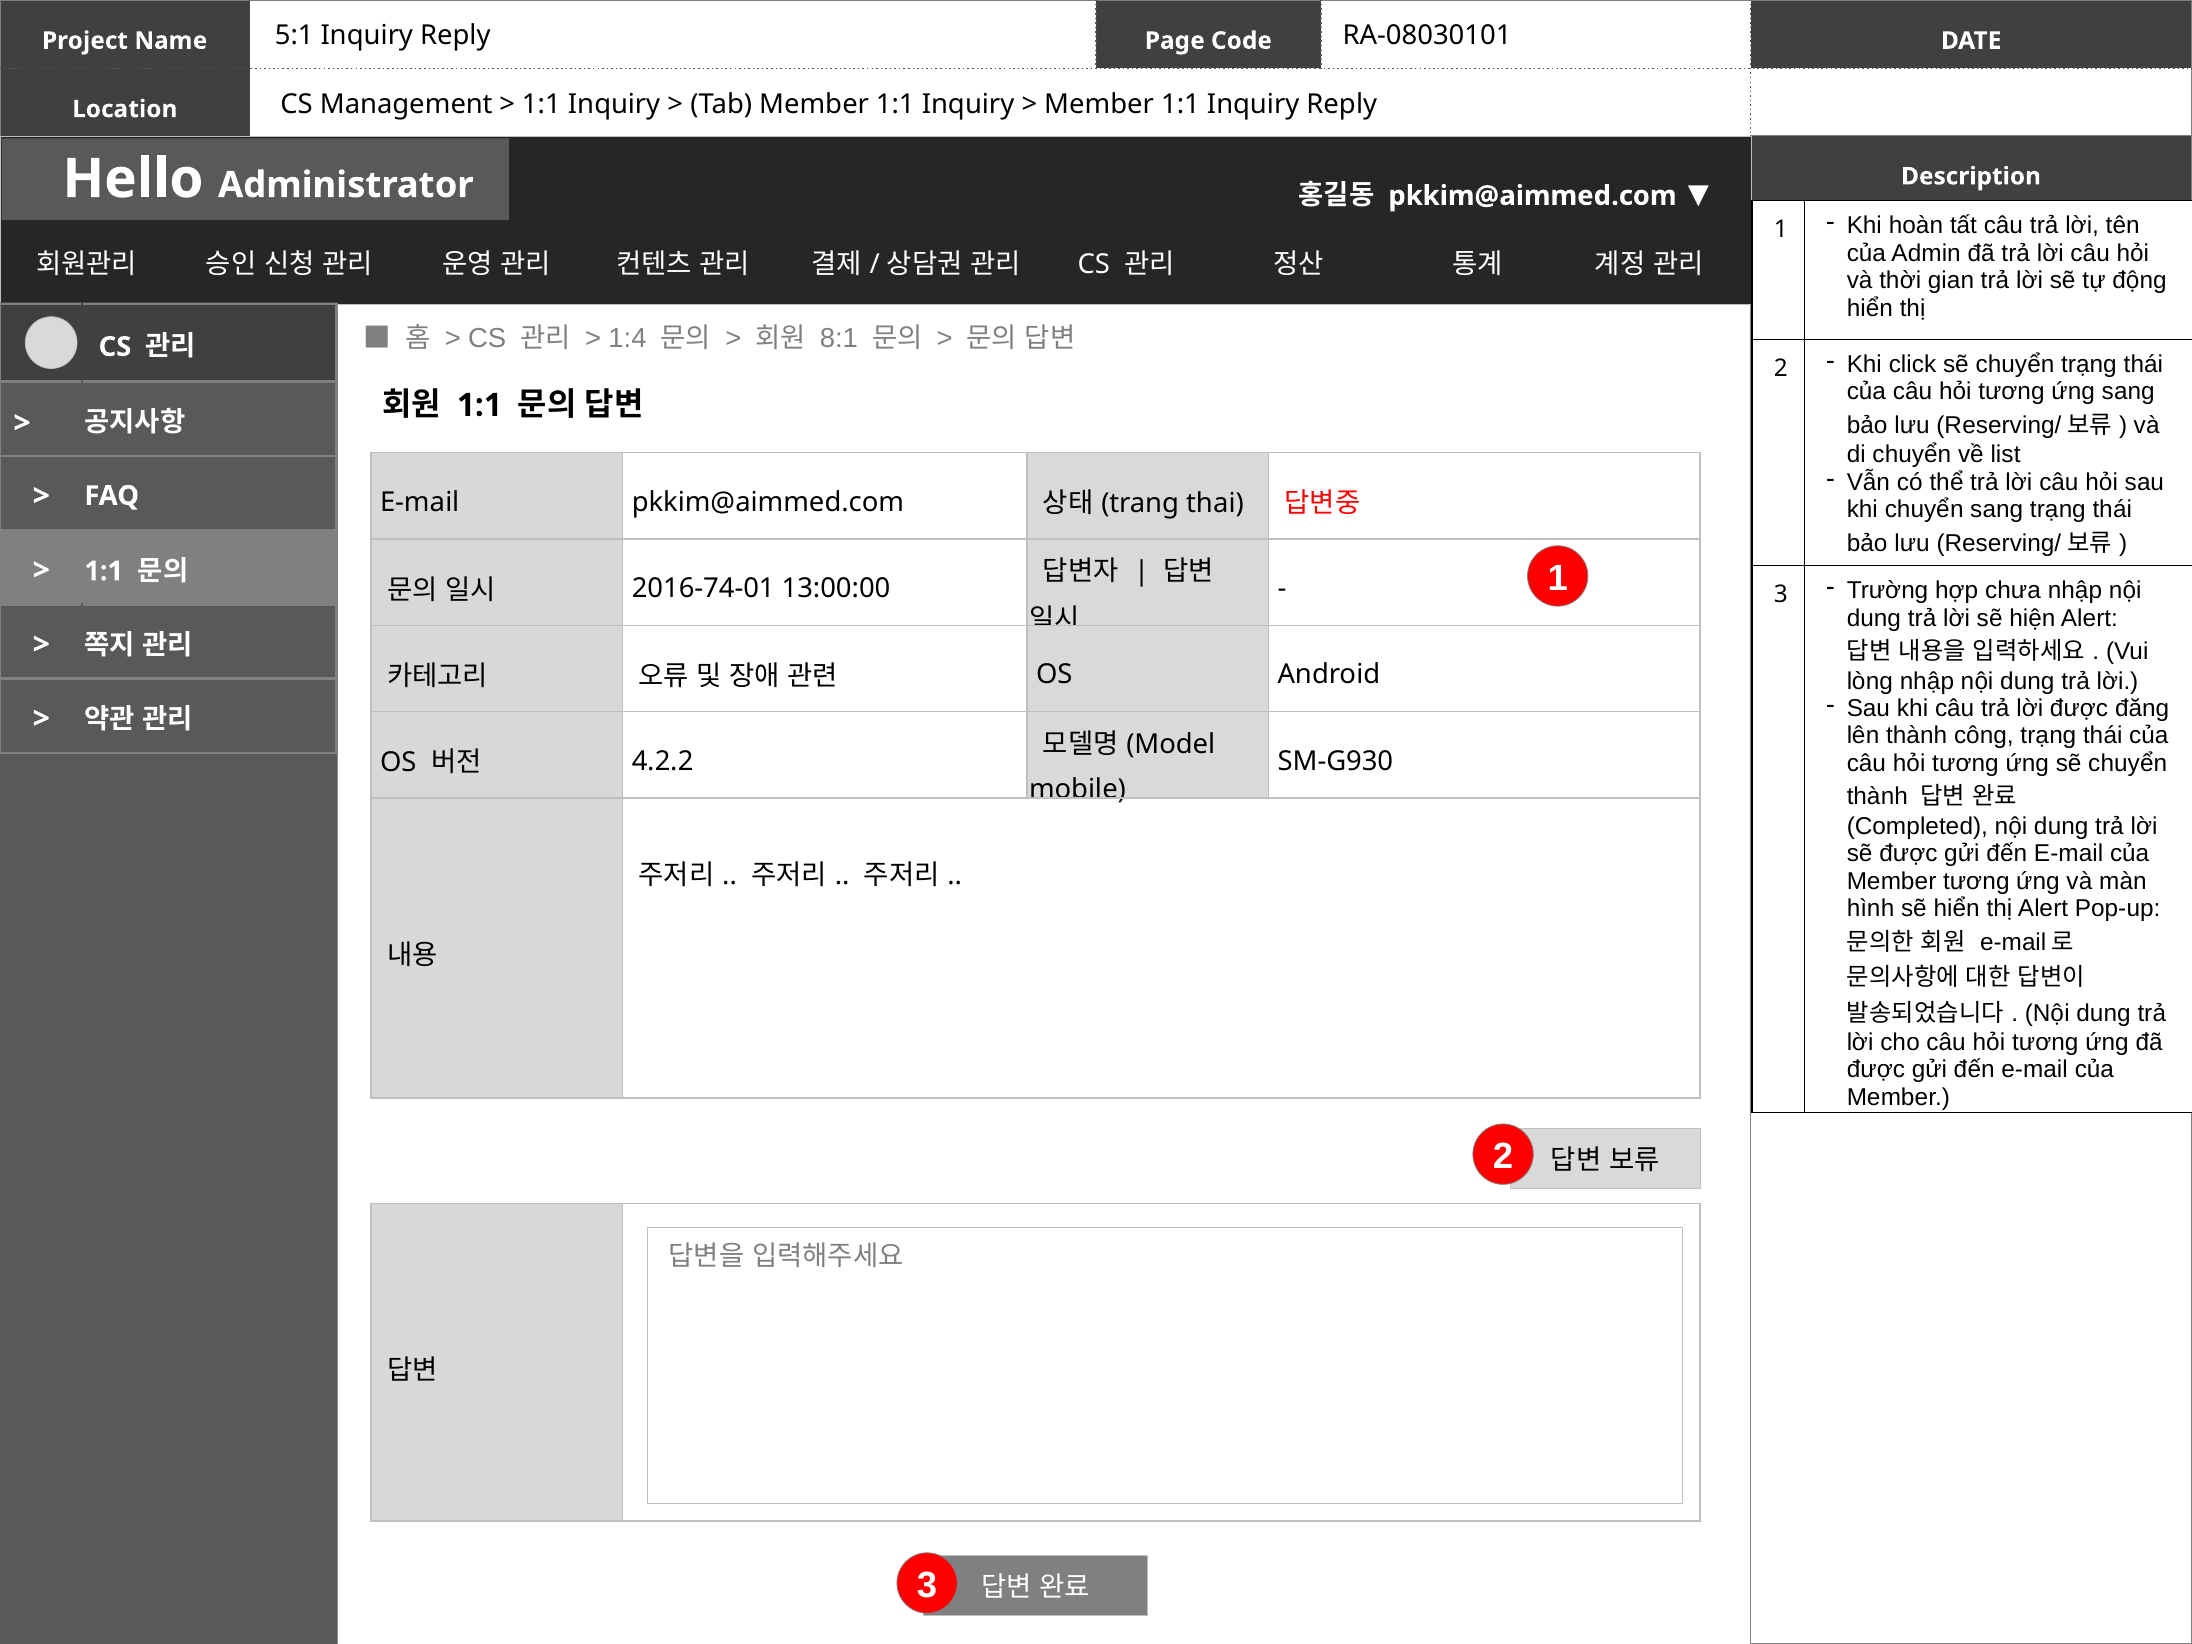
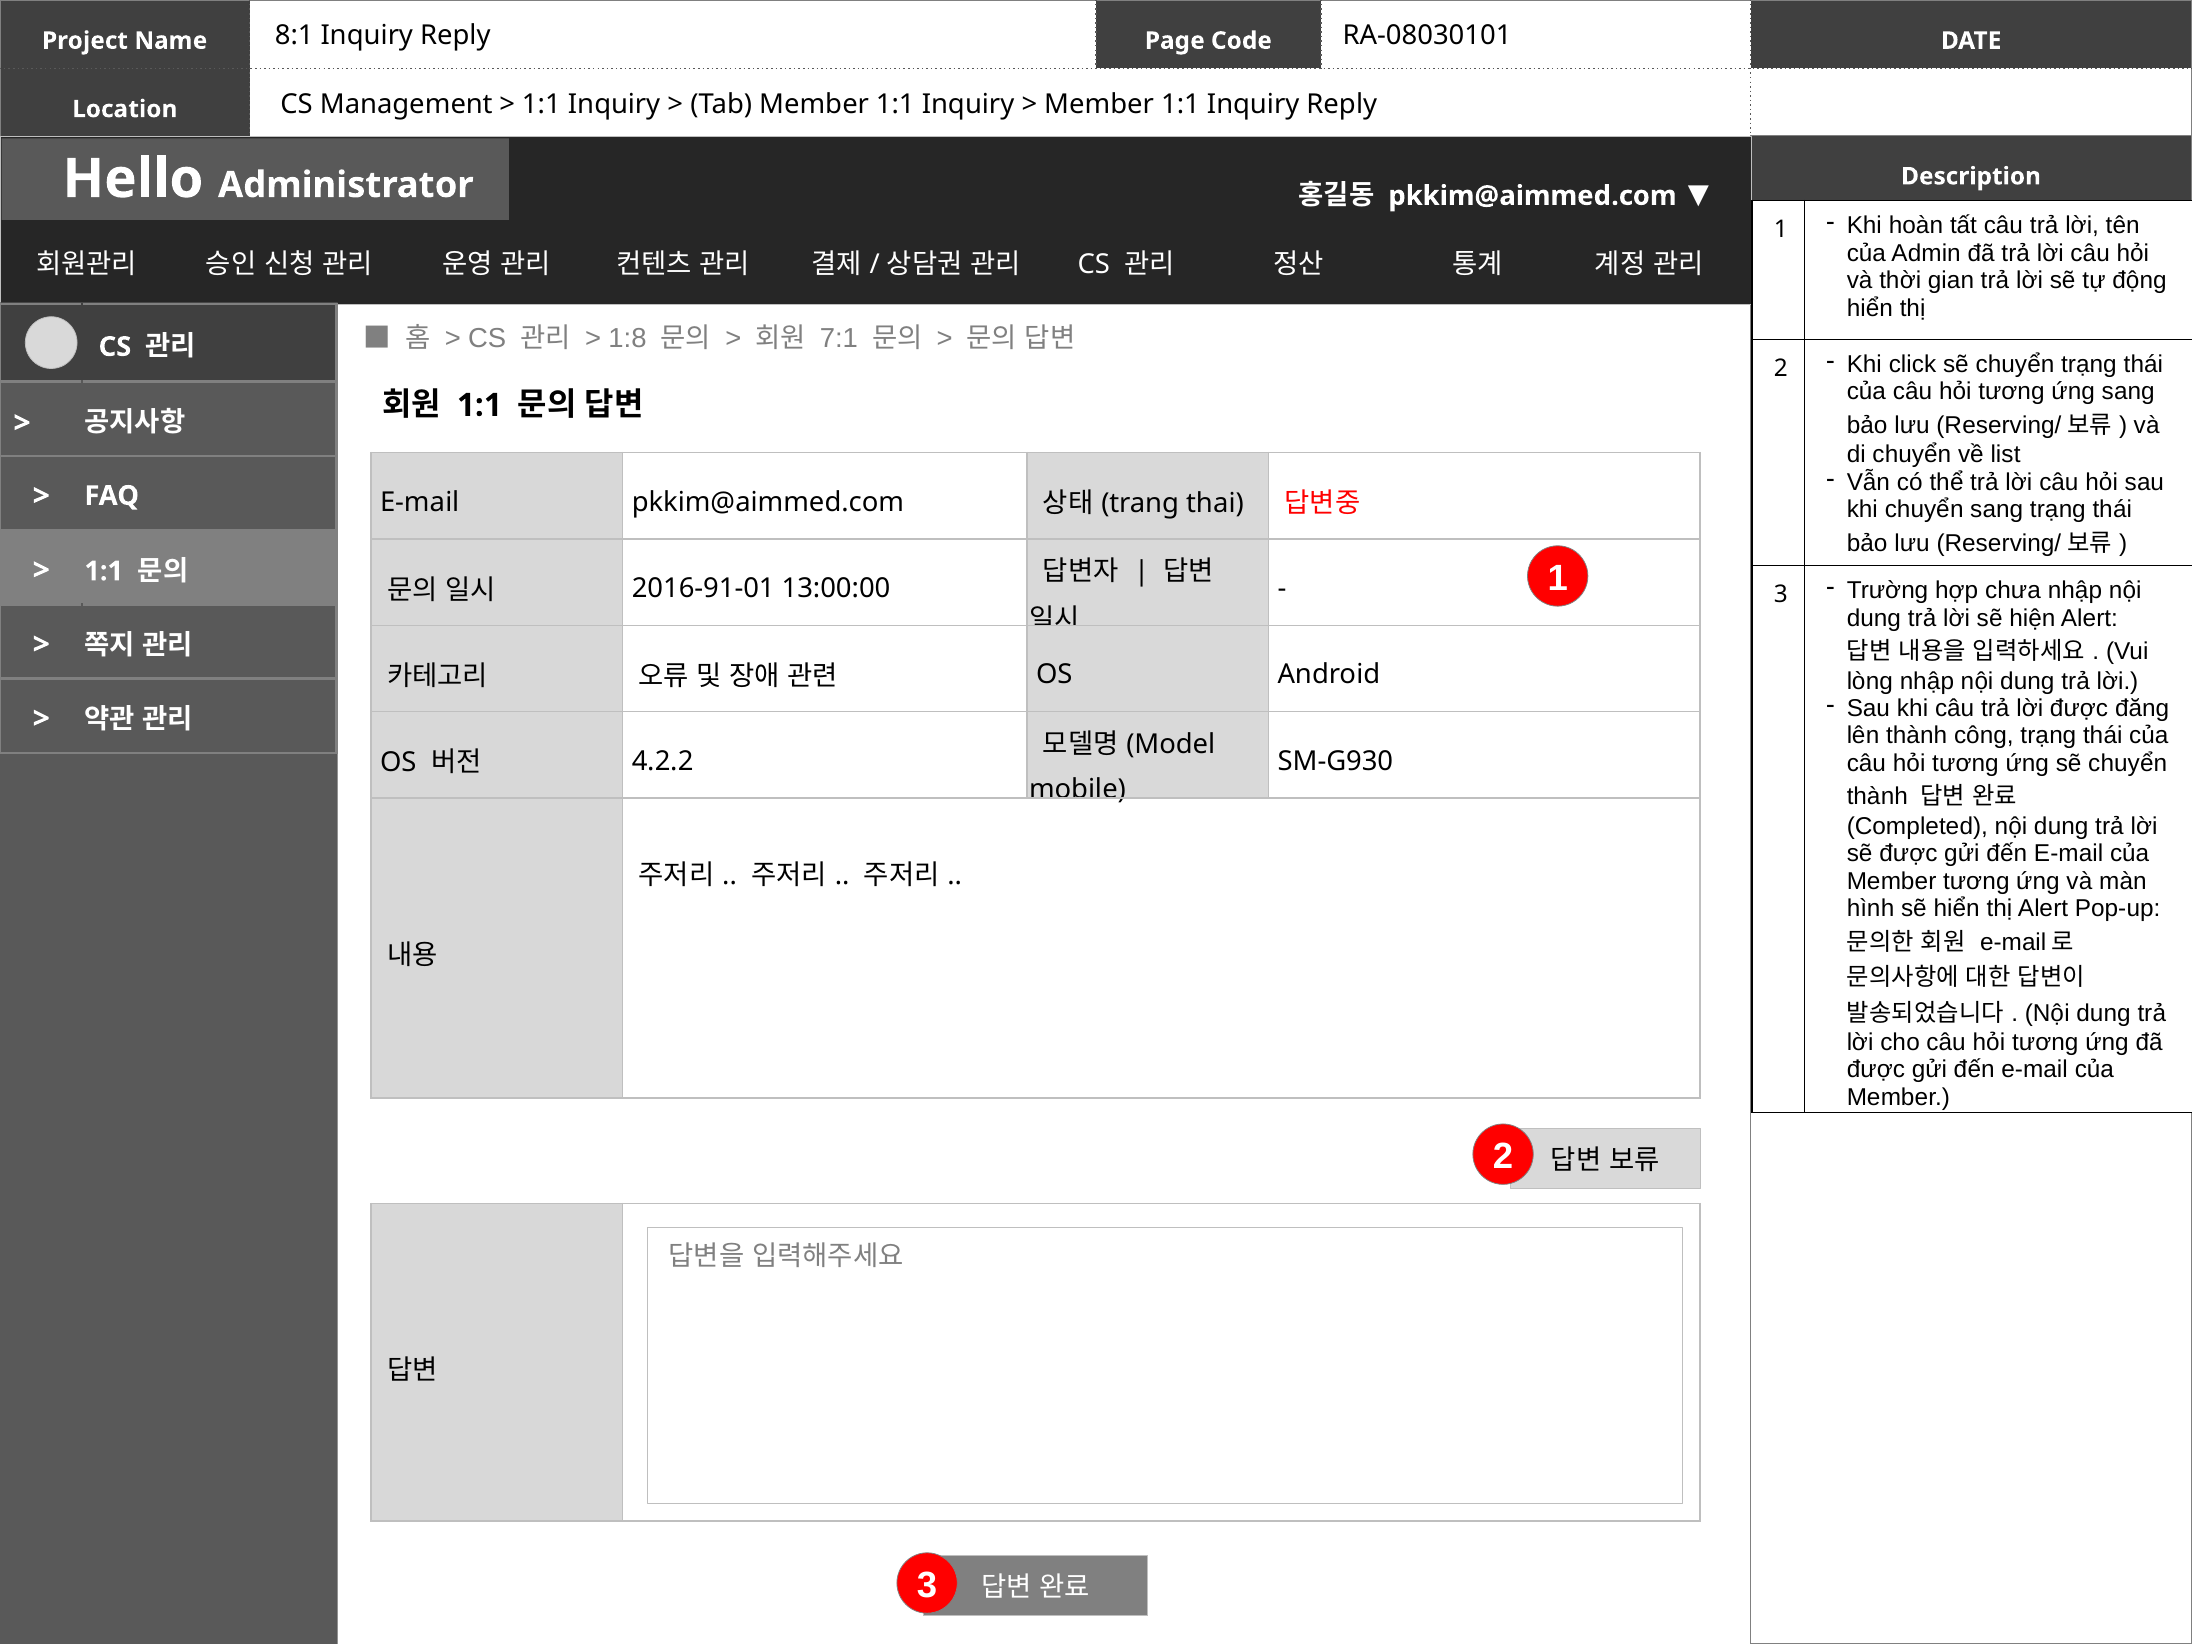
5:1: 5:1 -> 8:1 (294, 36)
1:4: 1:4 -> 1:8 (628, 338)
8:1: 8:1 -> 7:1 (839, 338)
2016-74-01: 2016-74-01 -> 2016-91-01 (703, 588)
